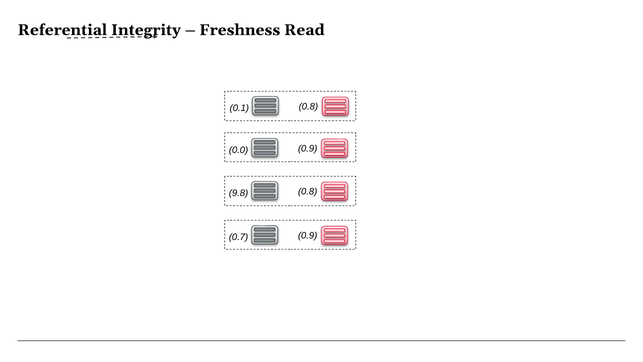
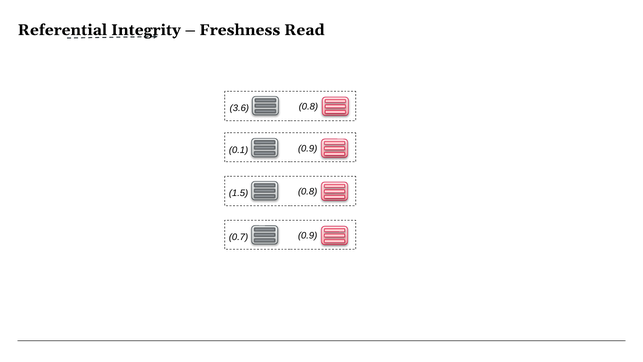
0.1: 0.1 -> 3.6 (239, 108)
0.0: 0.0 -> 0.1 (239, 150)
9.8: 9.8 -> 1.5 (239, 193)
